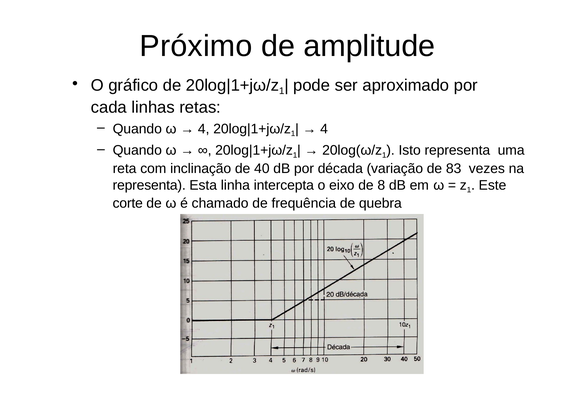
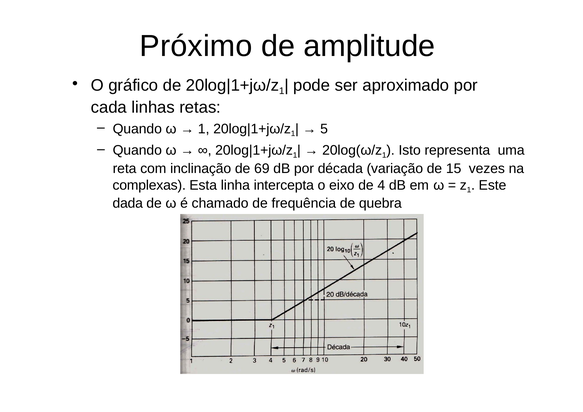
4: 4 -> 1 (204, 129)
4: 4 -> 5 (324, 129)
40: 40 -> 69 (262, 169)
83: 83 -> 15 (454, 169)
representa: representa -> complexas (149, 185)
8: 8 -> 4 (381, 185)
corte: corte -> dada (128, 204)
